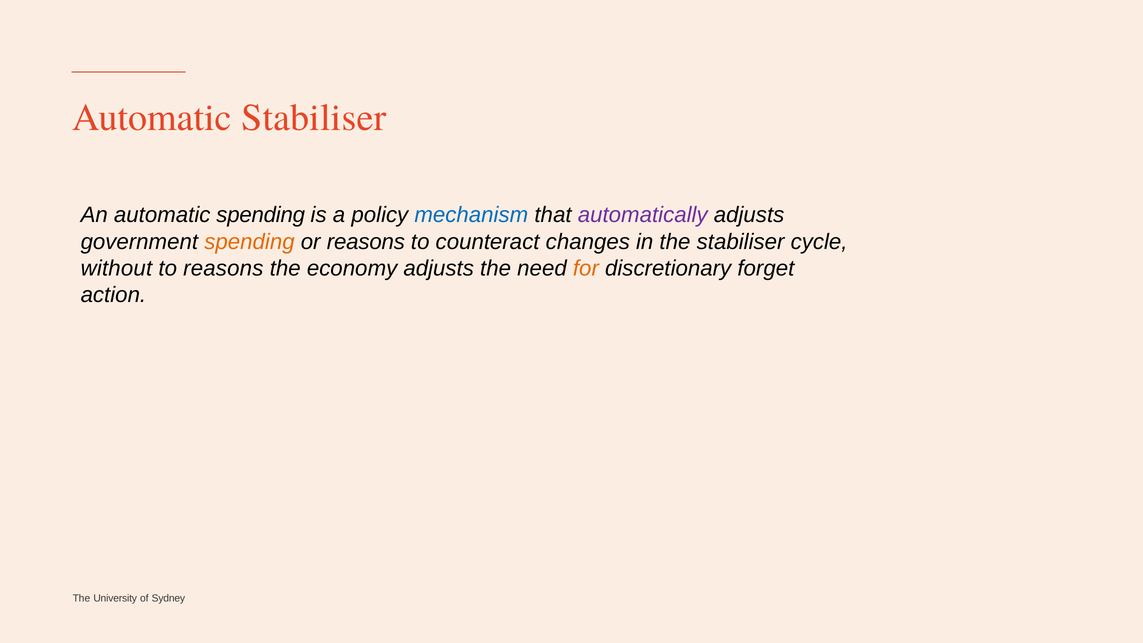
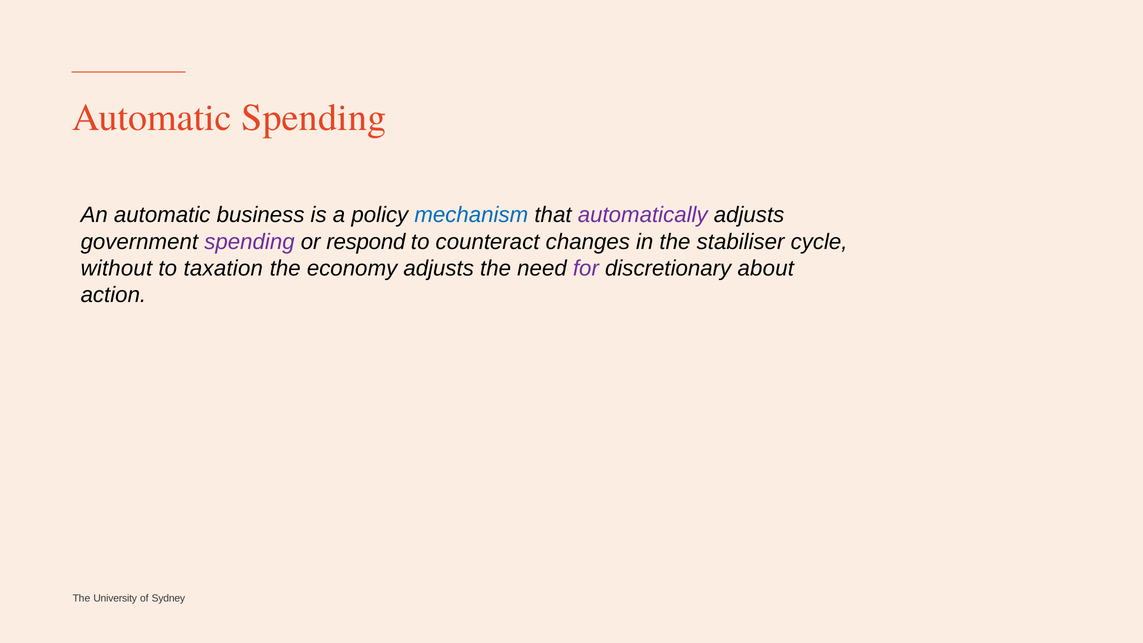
Automatic Stabiliser: Stabiliser -> Spending (314, 118)
automatic spending: spending -> business (261, 215)
spending colour: orange -> purple (249, 242)
or reasons: reasons -> respond (366, 242)
to reasons: reasons -> taxation (223, 268)
for colour: orange -> purple (586, 268)
forget: forget -> about (766, 268)
